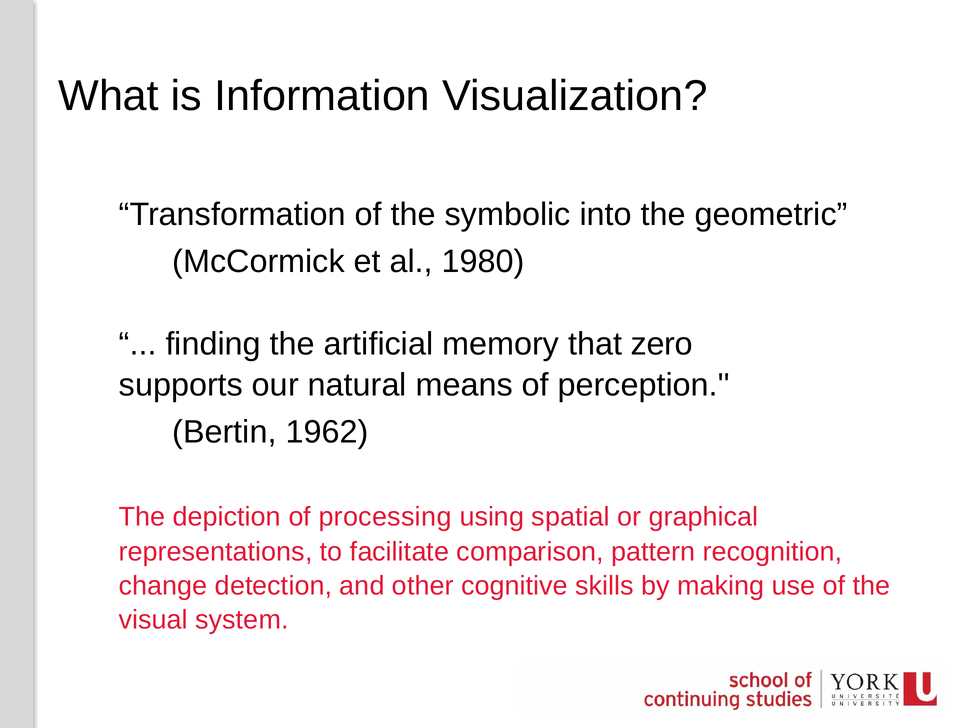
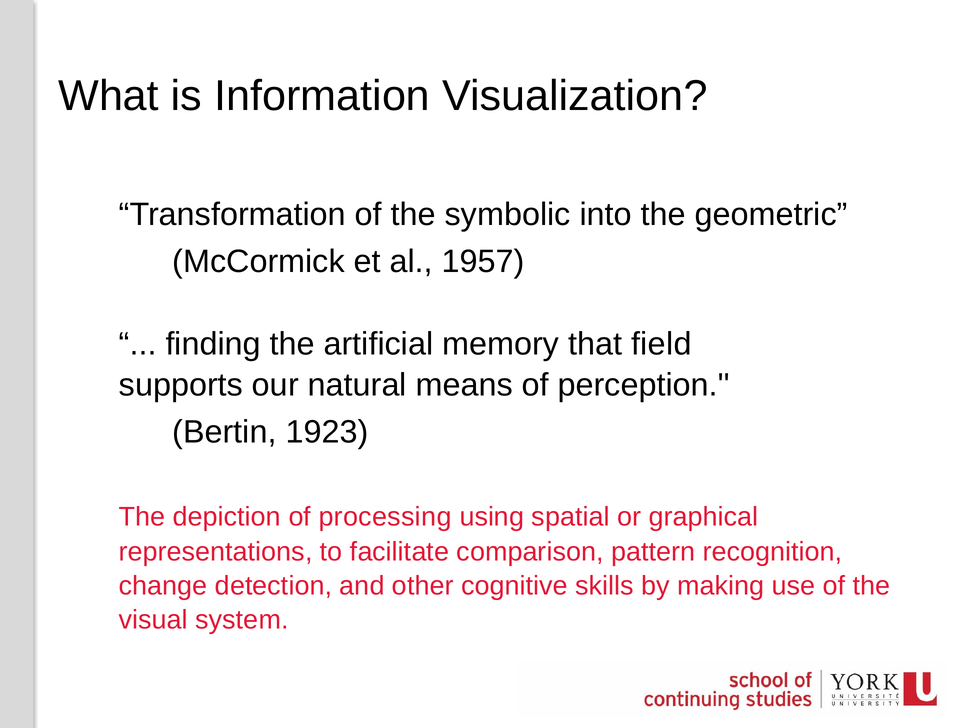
1980: 1980 -> 1957 (483, 262)
zero: zero -> field (661, 344)
1962: 1962 -> 1923 (327, 432)
